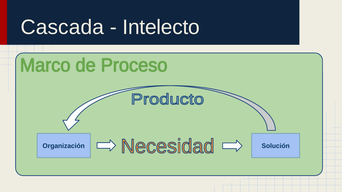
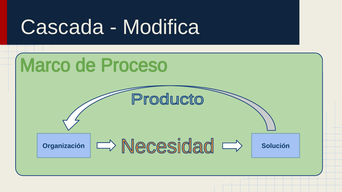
Intelecto: Intelecto -> Modifica (161, 27)
